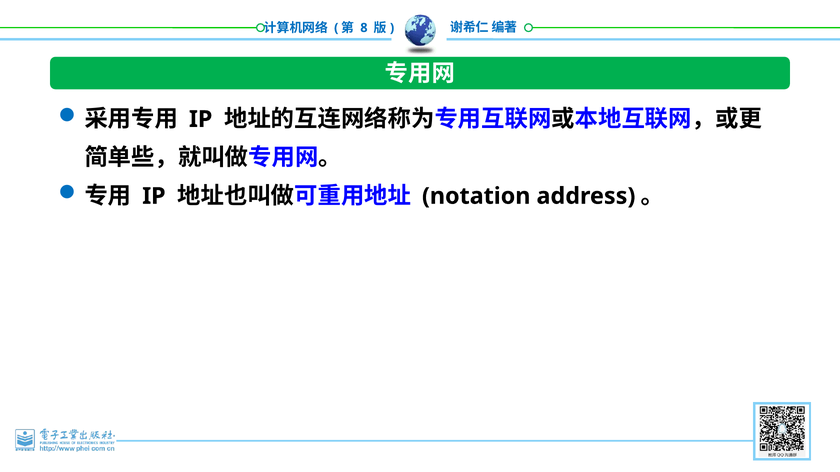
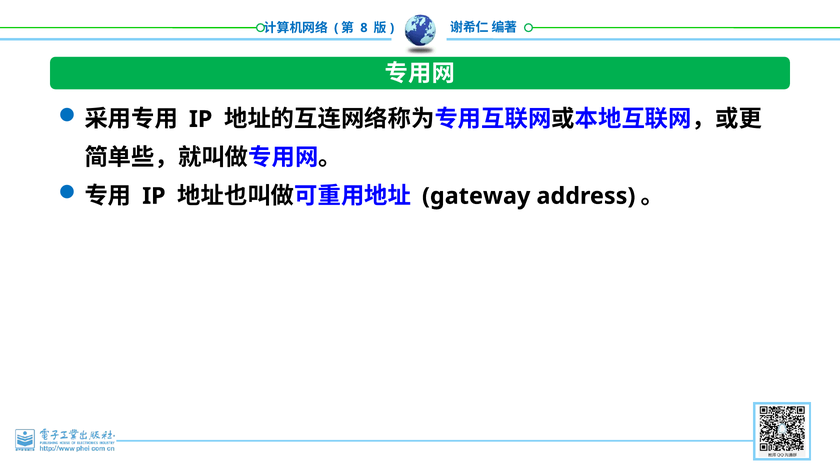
notation: notation -> gateway (476, 196)
